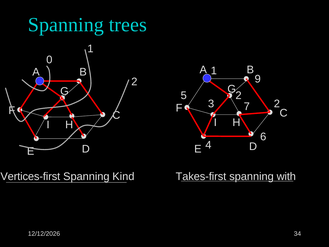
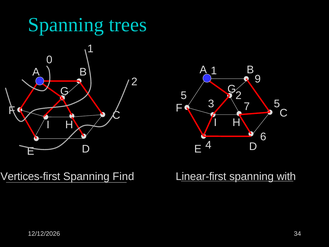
7 2: 2 -> 5 (277, 104)
Kind: Kind -> Find (123, 176)
Takes-first: Takes-first -> Linear-first (201, 176)
